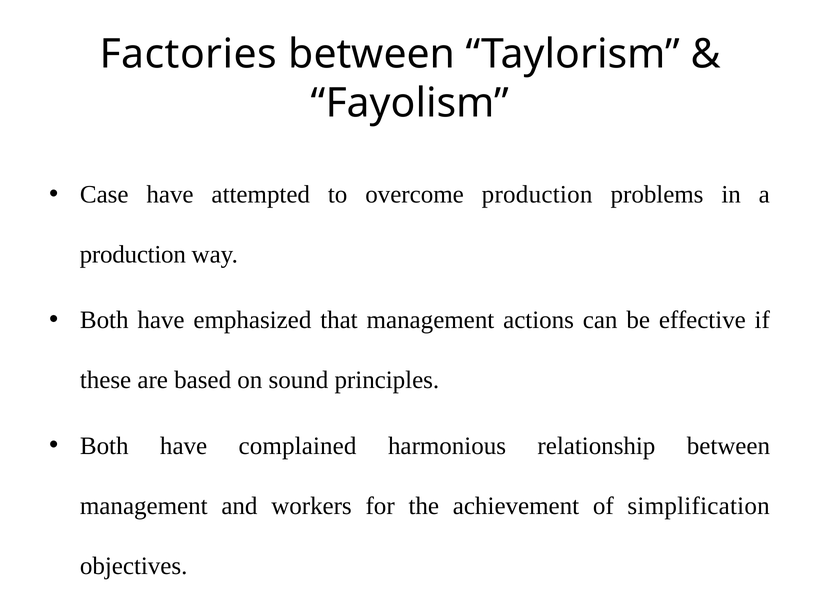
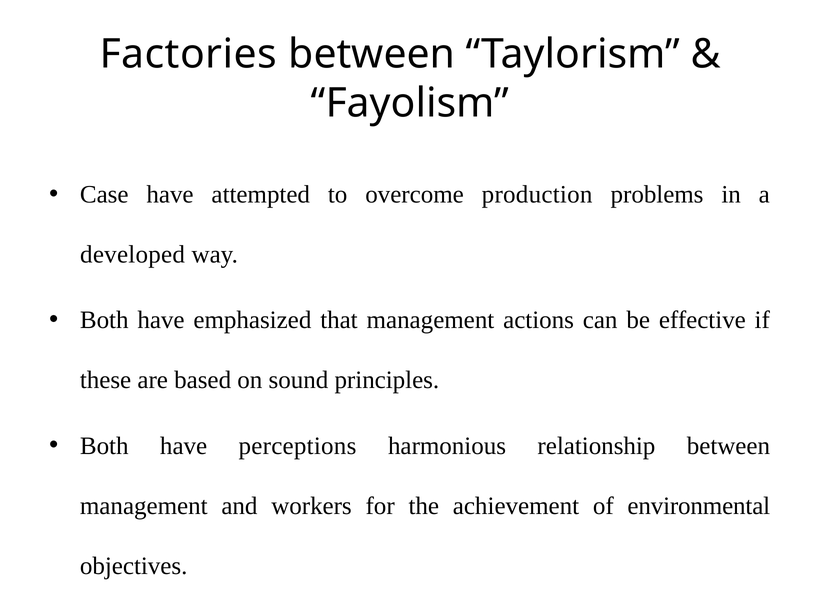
production: production -> developed (133, 255)
complained: complained -> perceptions (297, 446)
simplification: simplification -> environmental (699, 506)
